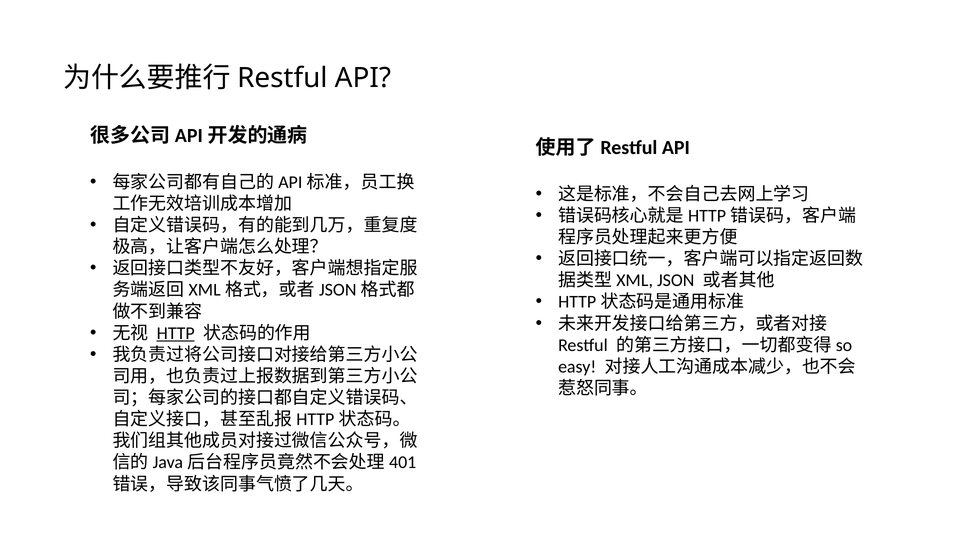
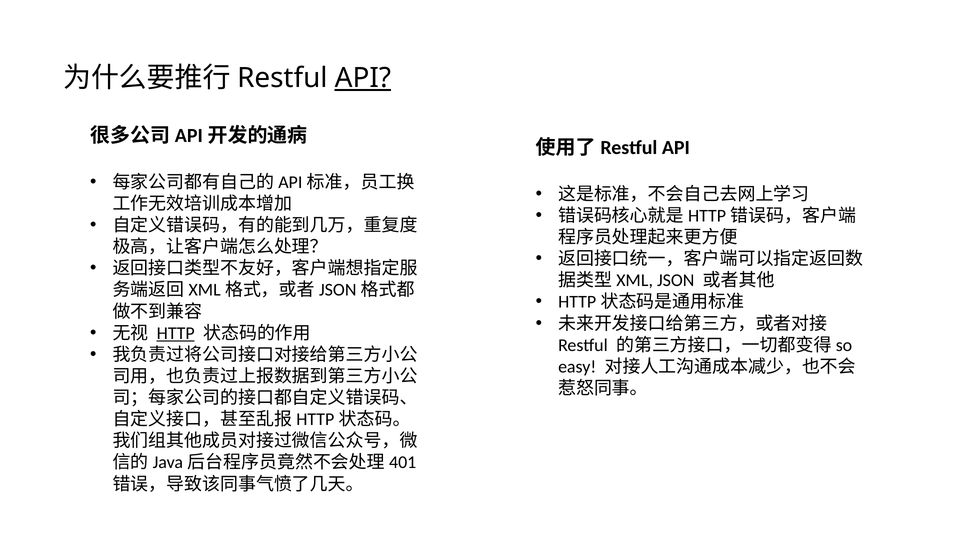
API underline: none -> present (363, 78)
